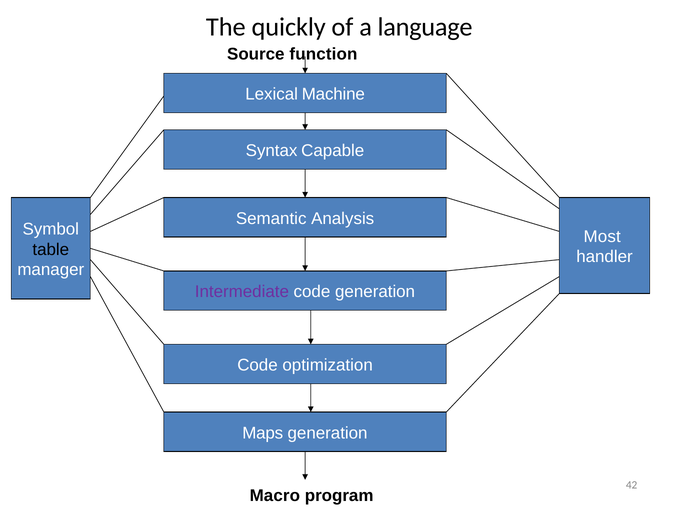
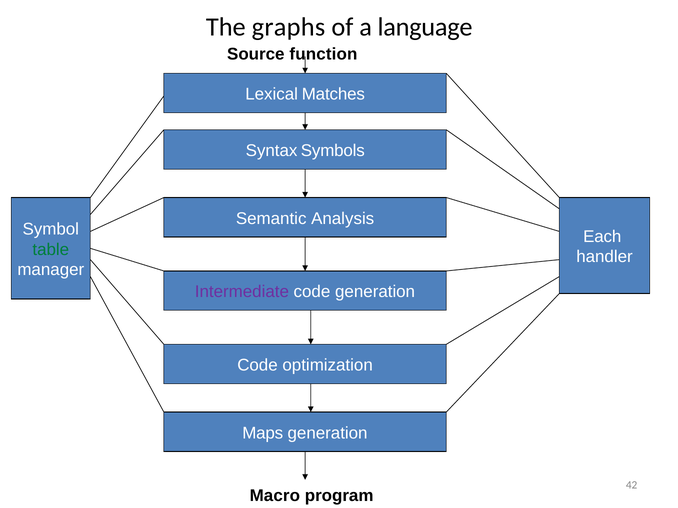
quickly: quickly -> graphs (288, 27)
Machine: Machine -> Matches (333, 94)
Capable: Capable -> Symbols (333, 151)
Most: Most -> Each (602, 237)
table colour: black -> green (51, 250)
